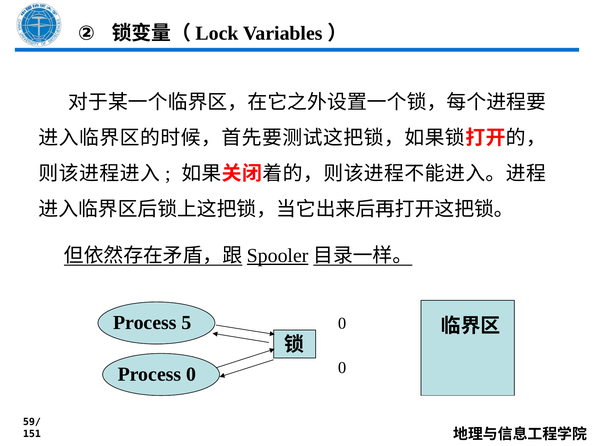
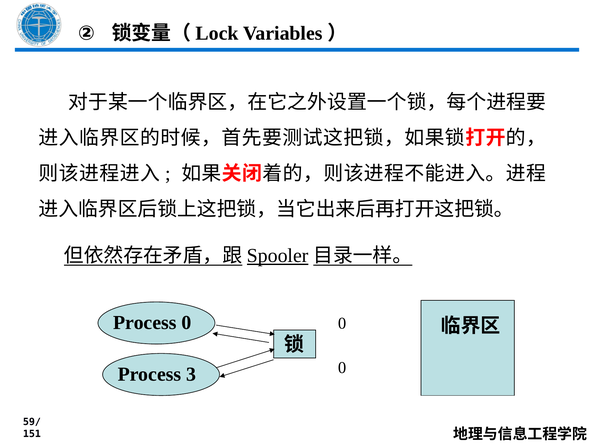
Process 5: 5 -> 0 (186, 322)
Process 0: 0 -> 3 (191, 374)
